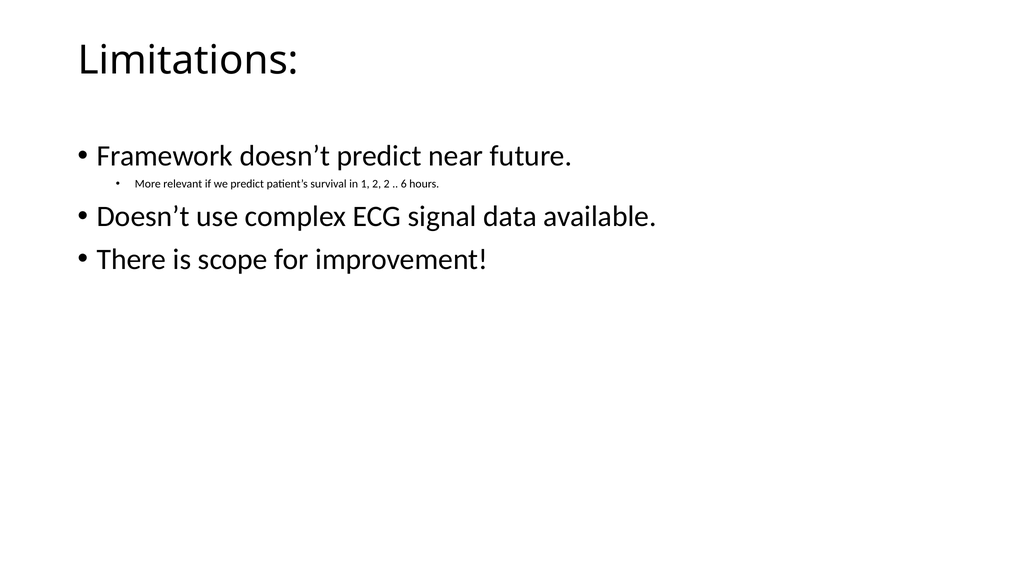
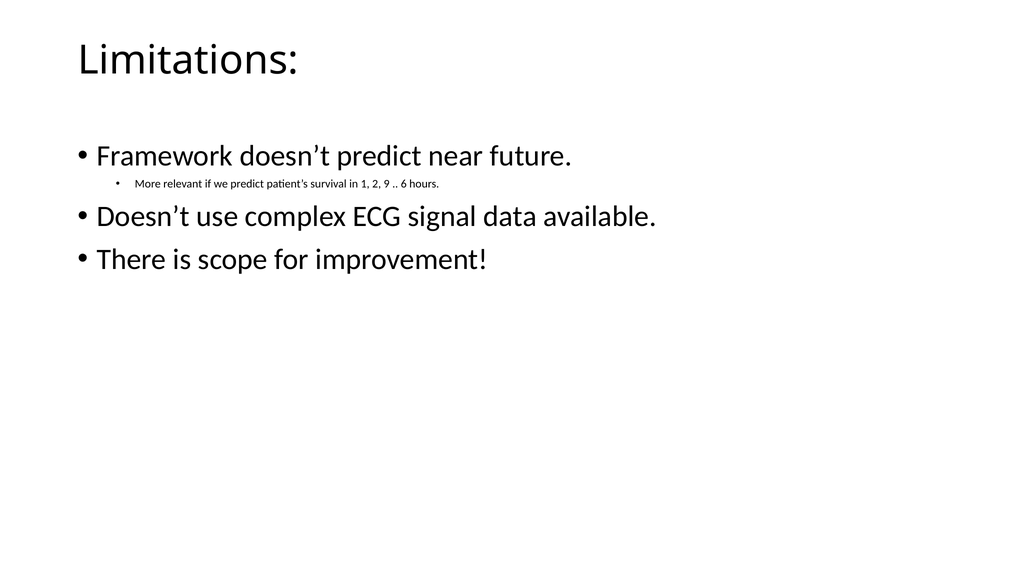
2 2: 2 -> 9 (387, 184)
